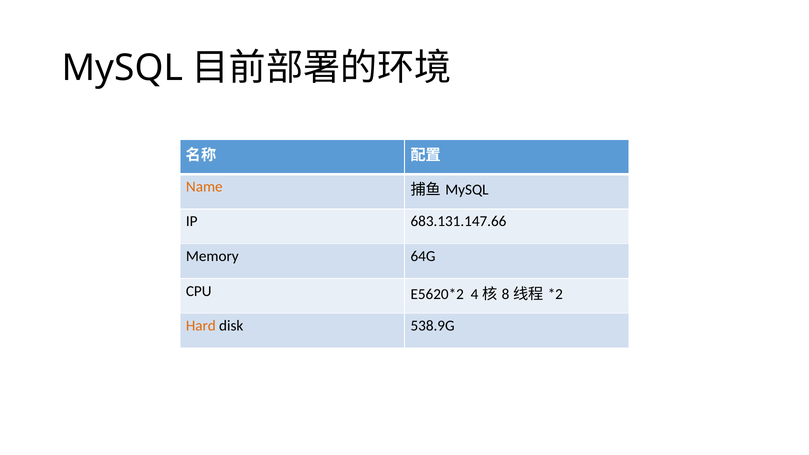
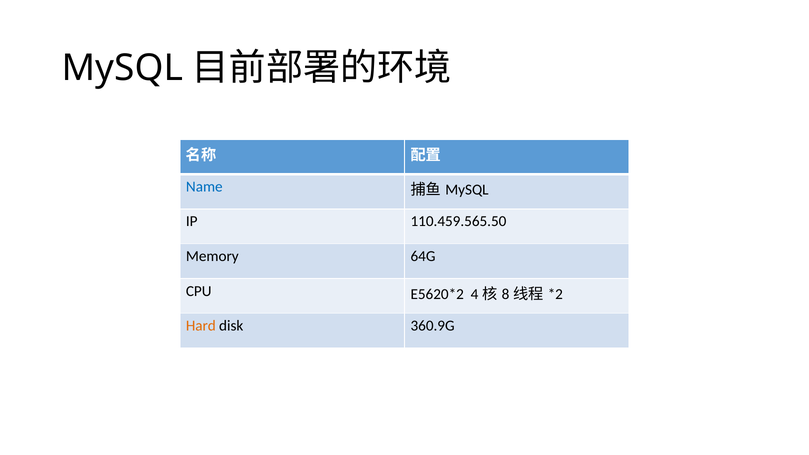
Name colour: orange -> blue (204, 187)
683.131.147.66: 683.131.147.66 -> 110.459.565.50 (458, 222)
538.9G: 538.9G -> 360.9G (433, 326)
